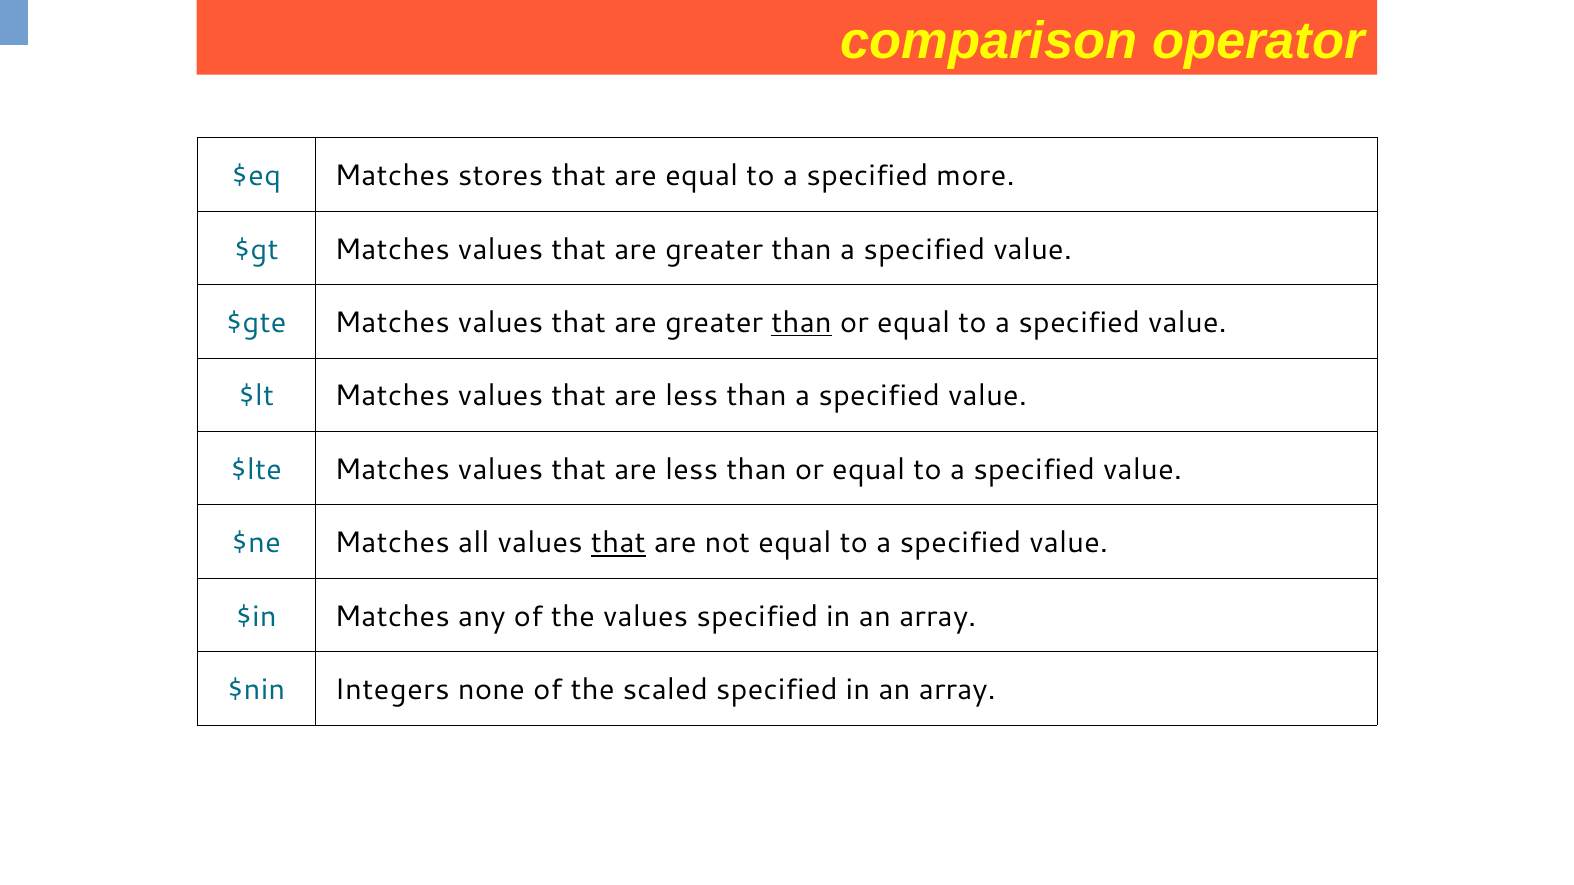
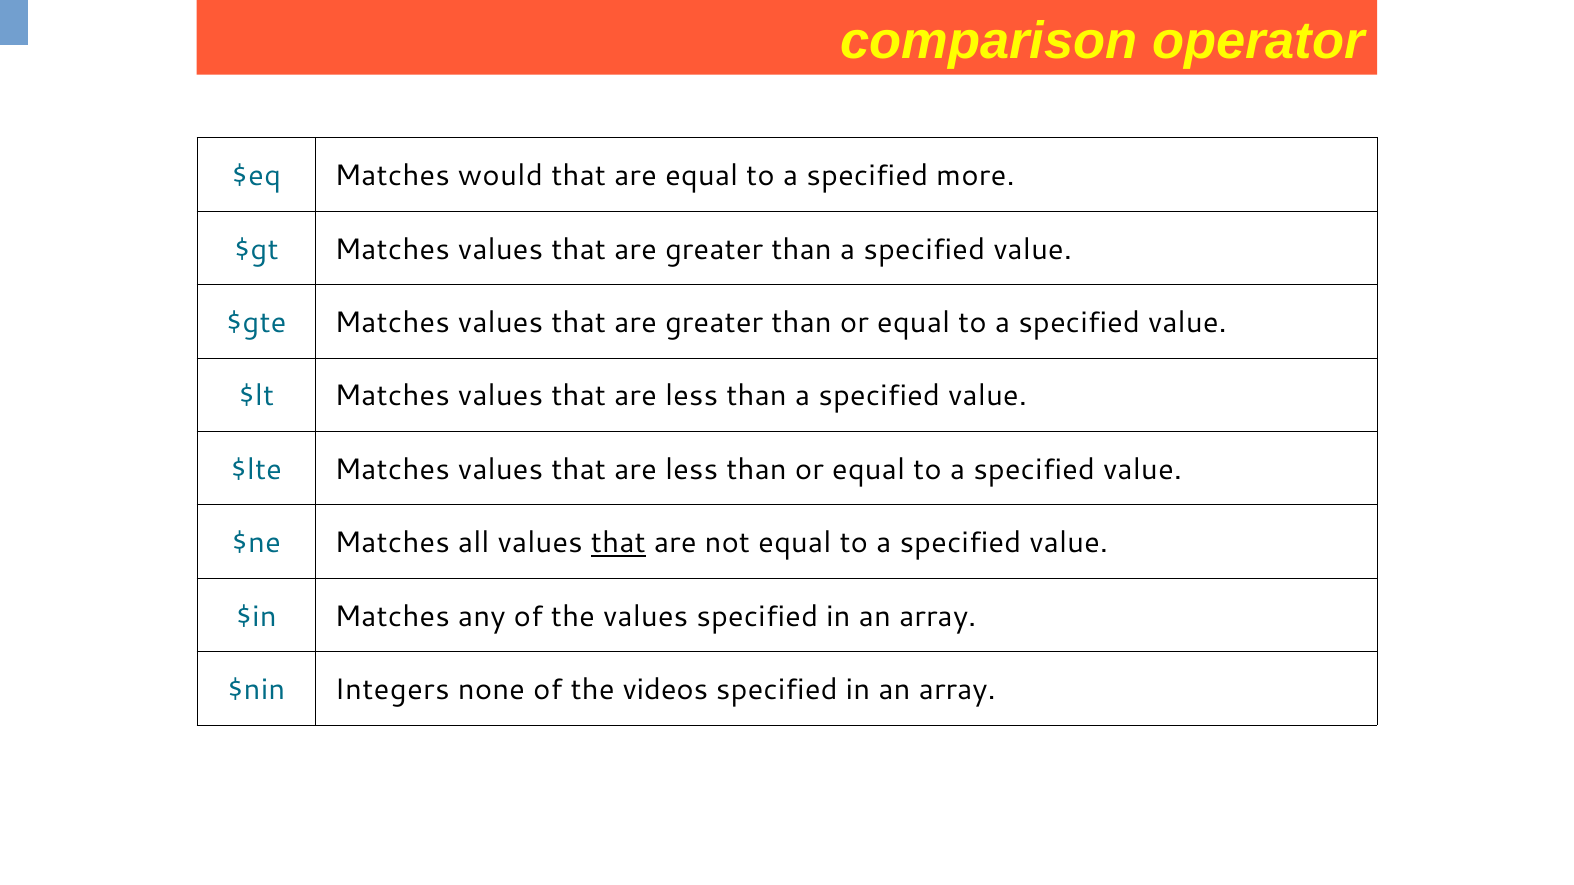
stores: stores -> would (500, 176)
than underline: present -> none (802, 323)
scaled: scaled -> videos (665, 690)
